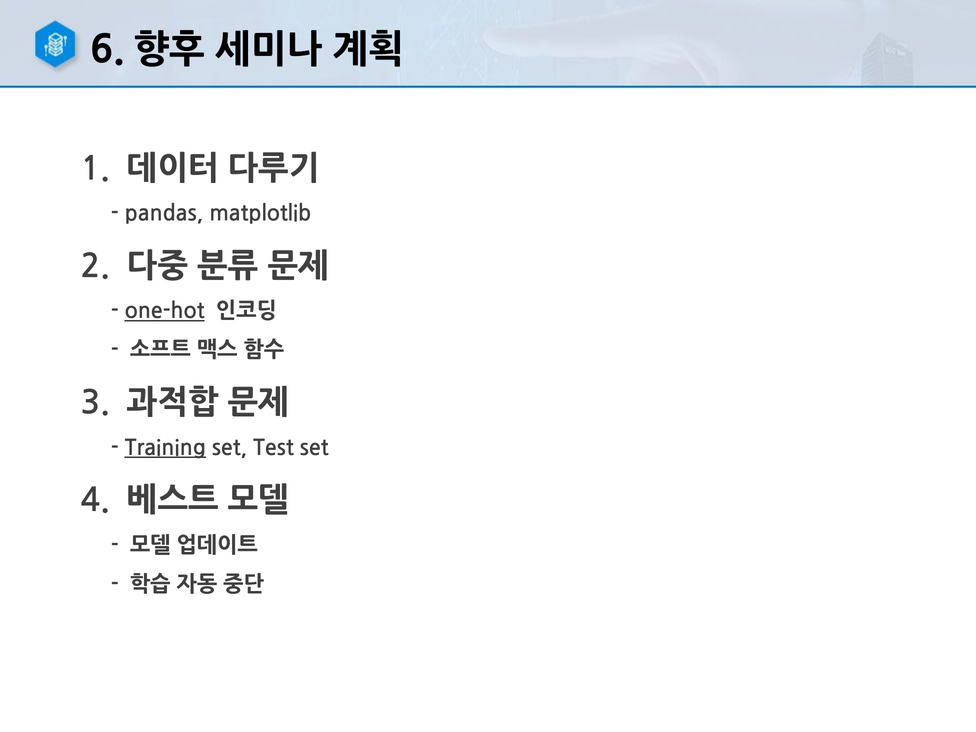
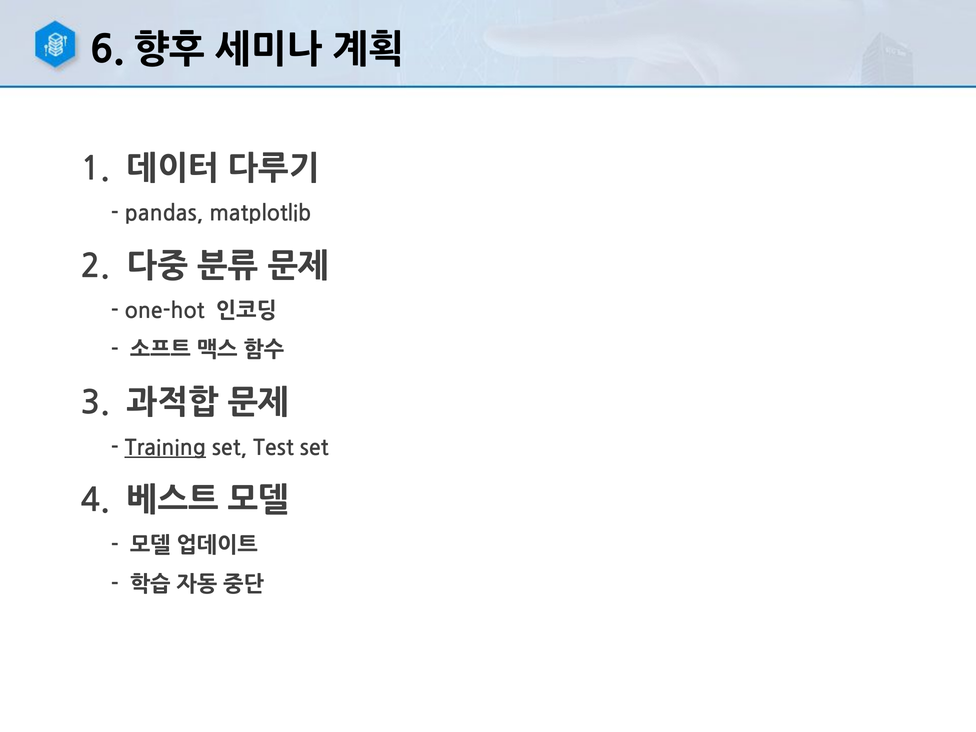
one-hot underline: present -> none (165, 311)
